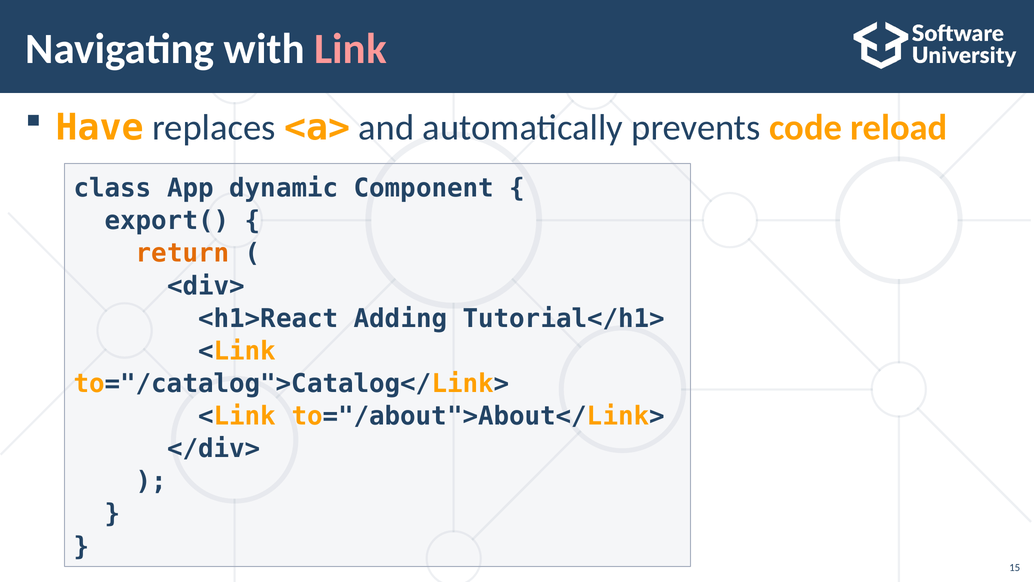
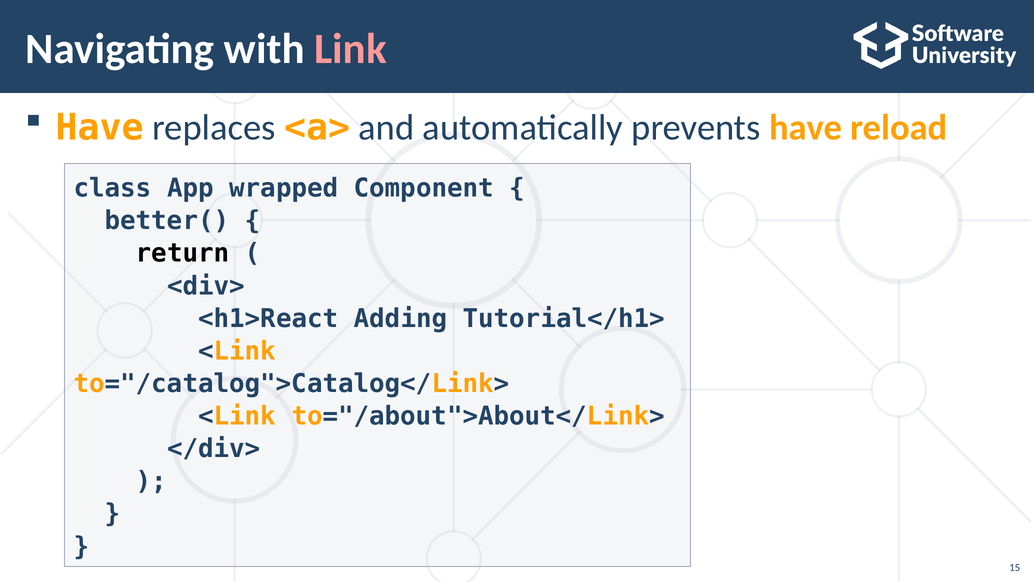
prevents code: code -> have (806, 127)
dynamic: dynamic -> wrapped (284, 188)
export(: export( -> better( (167, 221)
return colour: orange -> black (183, 253)
